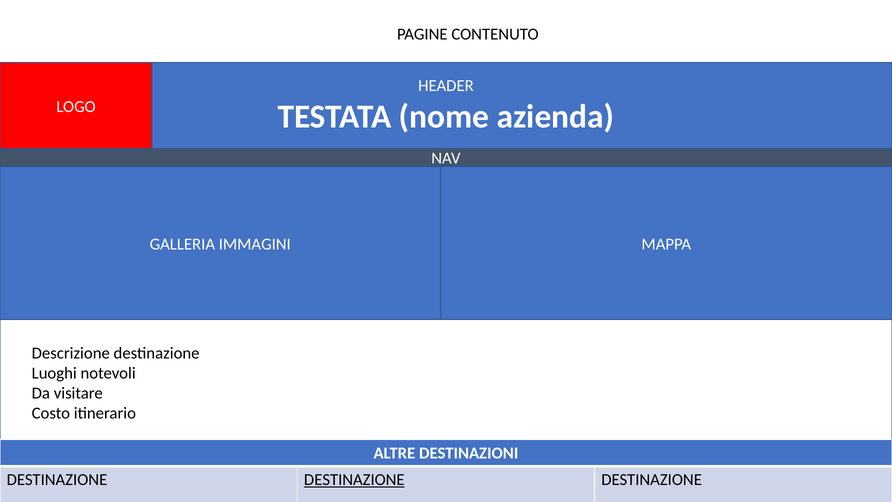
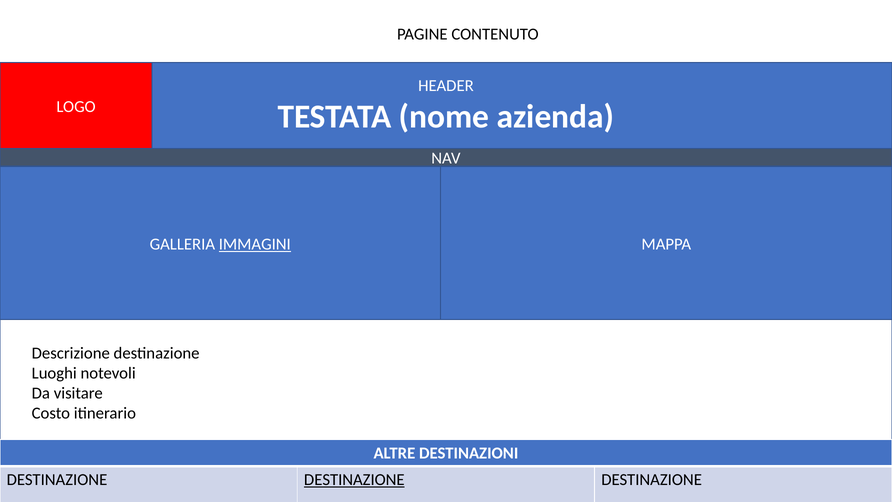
IMMAGINI underline: none -> present (255, 244)
